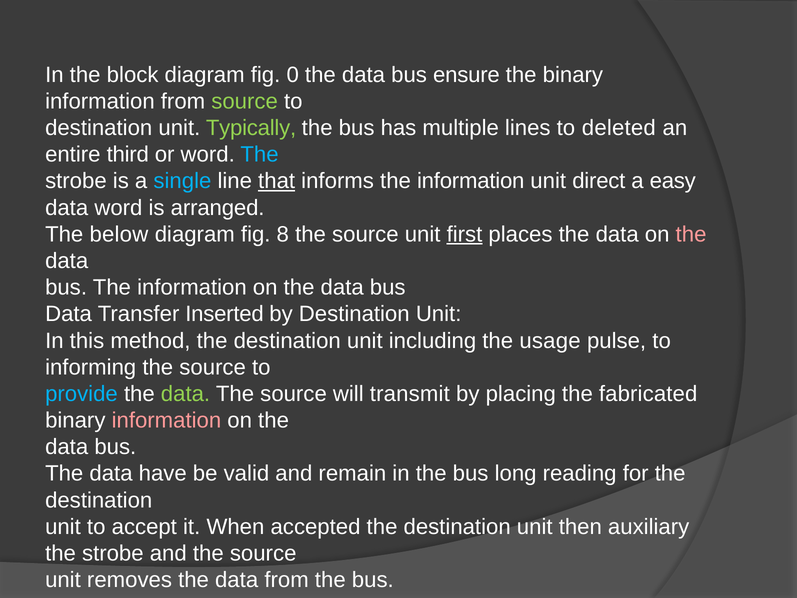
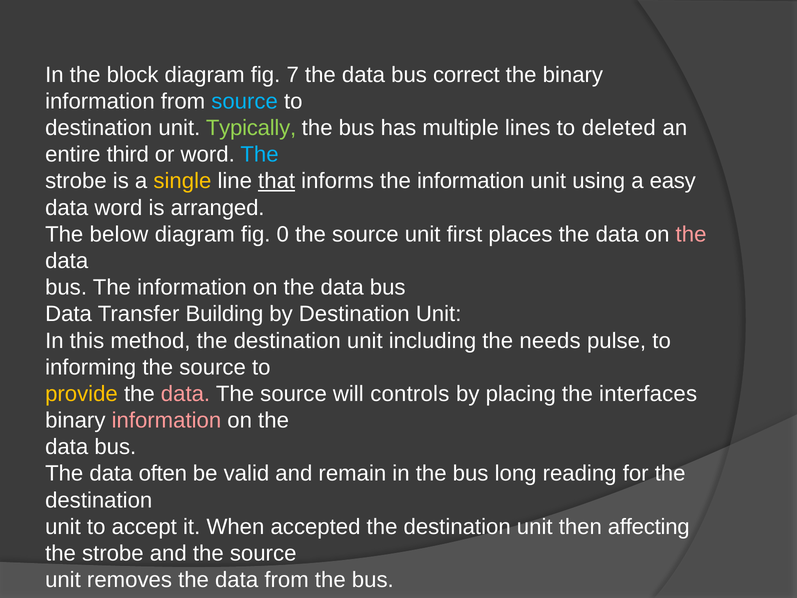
0: 0 -> 7 (293, 75)
ensure: ensure -> correct (466, 75)
source colour: light green -> light blue (245, 101)
single colour: light blue -> yellow (182, 181)
direct: direct -> using (599, 181)
8: 8 -> 0 (283, 234)
first underline: present -> none (464, 234)
Inserted: Inserted -> Building (224, 314)
usage: usage -> needs (550, 341)
provide colour: light blue -> yellow (81, 394)
data colour: light green -> pink (185, 394)
transmit: transmit -> controls (410, 394)
fabricated: fabricated -> interfaces (648, 394)
have: have -> often (163, 473)
auxiliary: auxiliary -> affecting (649, 527)
